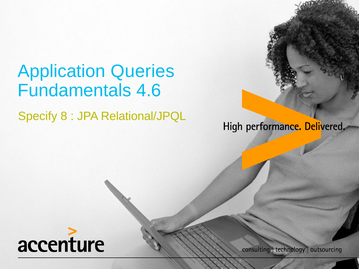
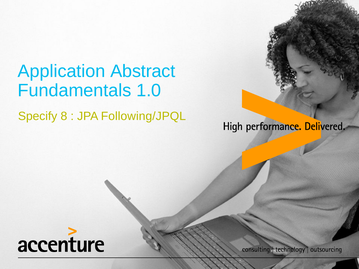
Queries: Queries -> Abstract (143, 71)
4.6: 4.6 -> 1.0 (149, 91)
Relational/JPQL: Relational/JPQL -> Following/JPQL (143, 116)
